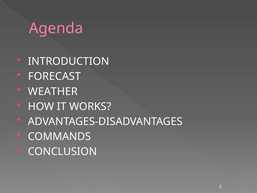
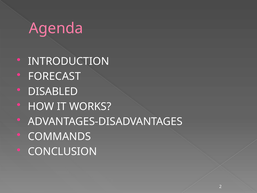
WEATHER: WEATHER -> DISABLED (53, 91)
